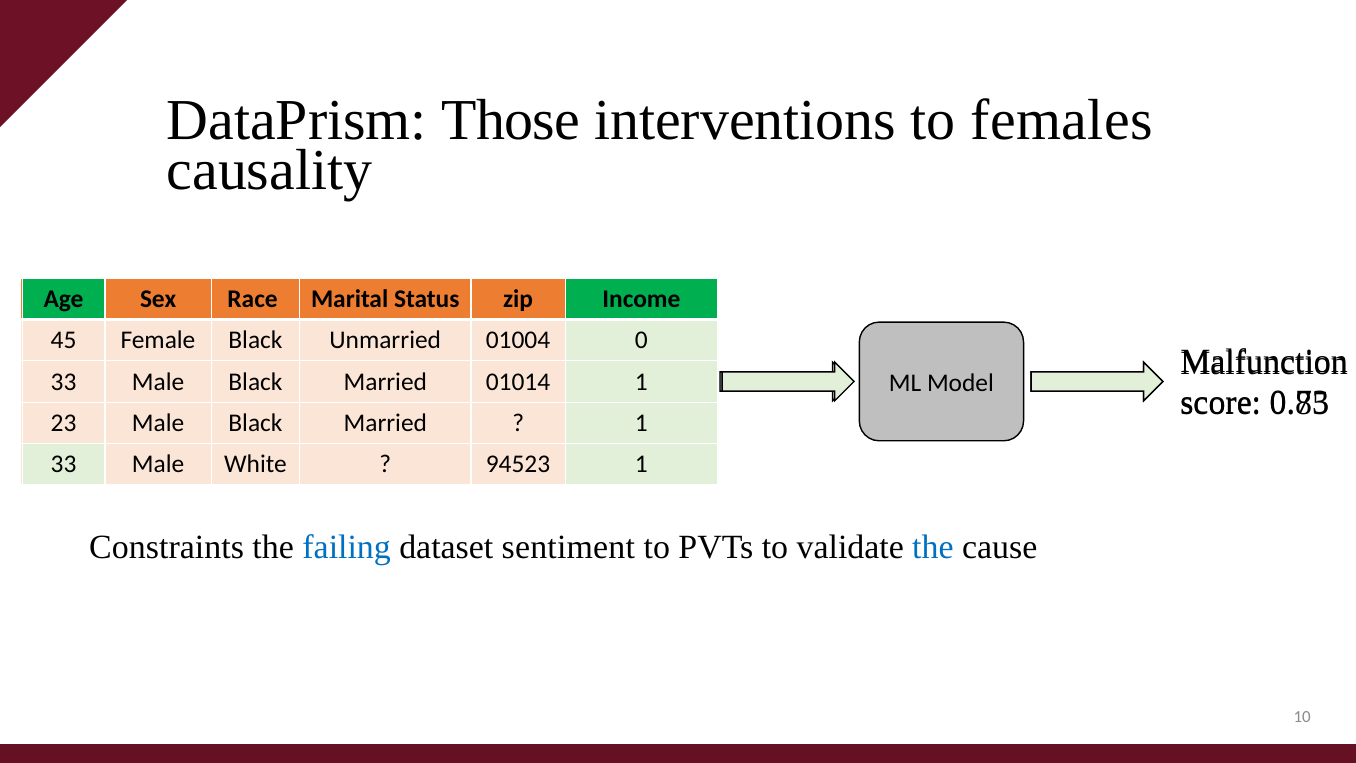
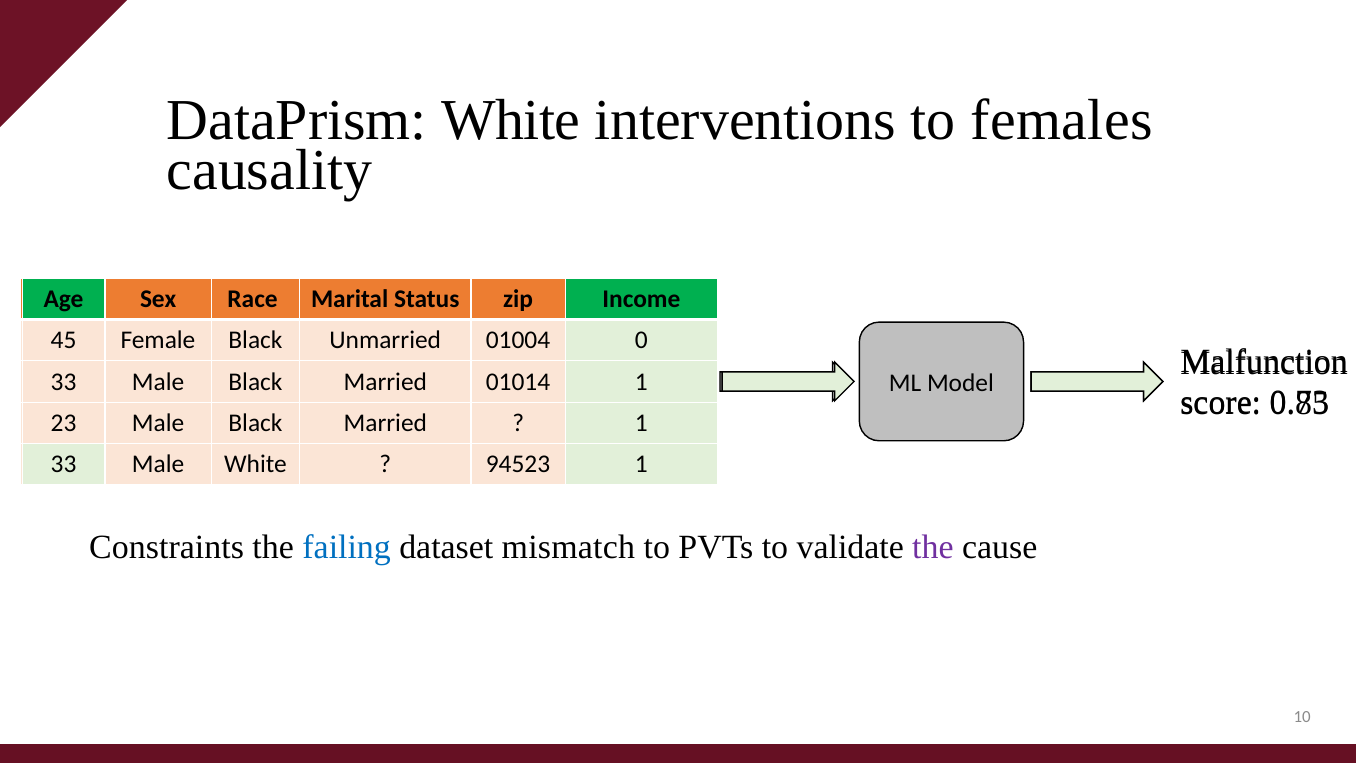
DataPrism Those: Those -> White (511, 120)
sentiment: sentiment -> mismatch (568, 547)
the colour: blue -> purple (933, 547)
